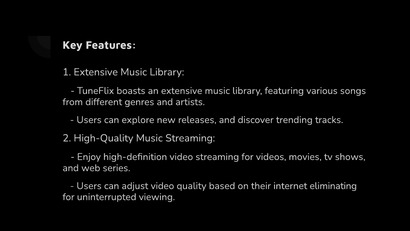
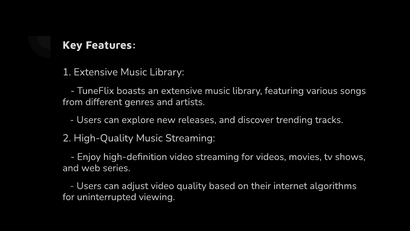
eliminating: eliminating -> algorithms (333, 186)
